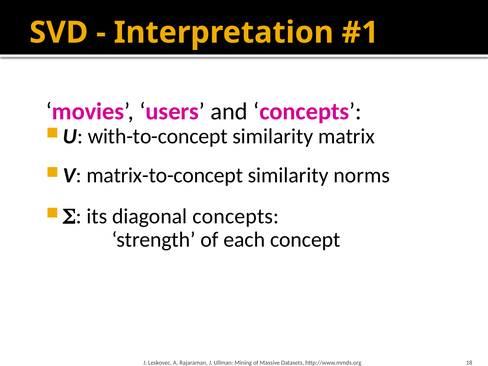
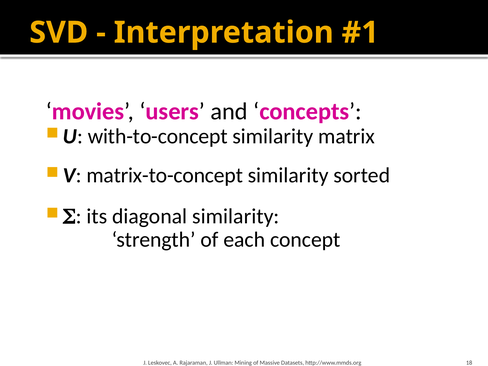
norms: norms -> sorted (362, 175)
diagonal concepts: concepts -> similarity (236, 216)
